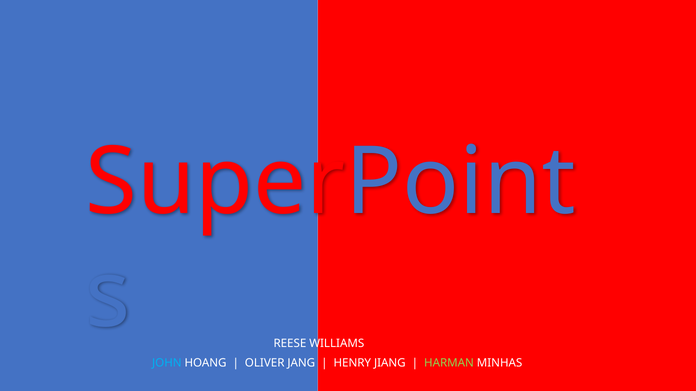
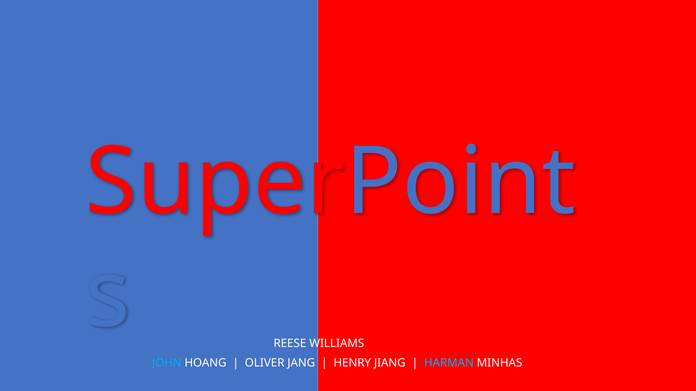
HARMAN colour: light green -> light blue (449, 363)
